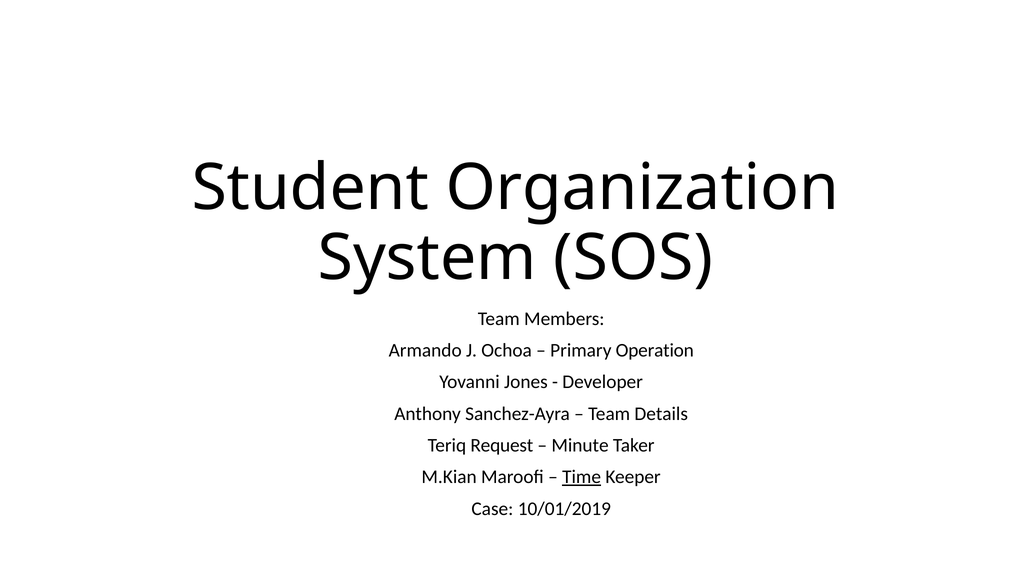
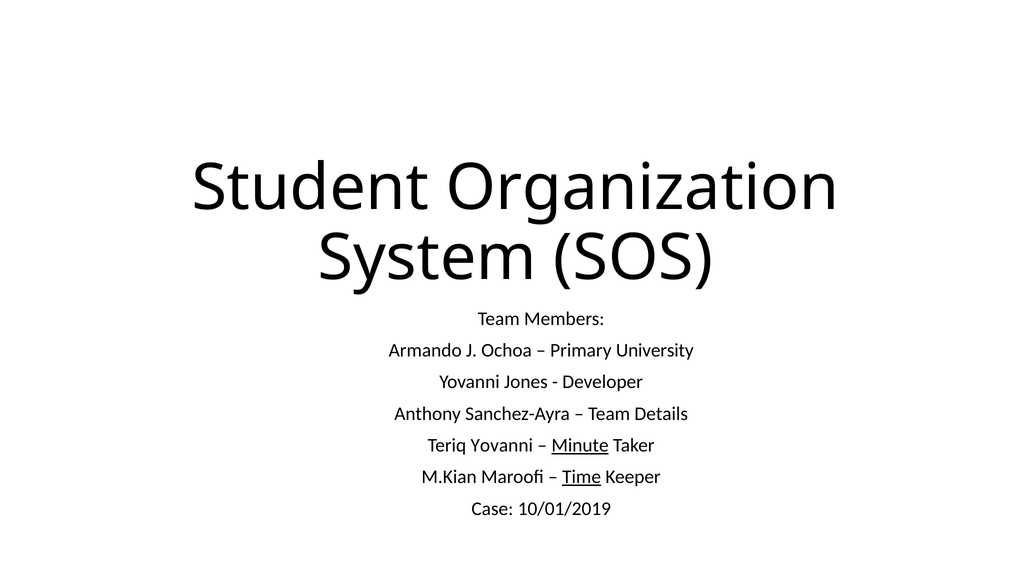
Operation: Operation -> University (655, 350)
Teriq Request: Request -> Yovanni (502, 445)
Minute underline: none -> present (580, 445)
